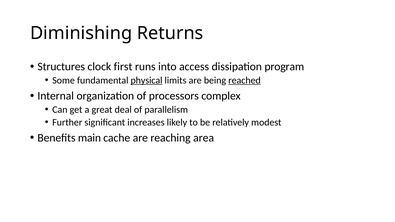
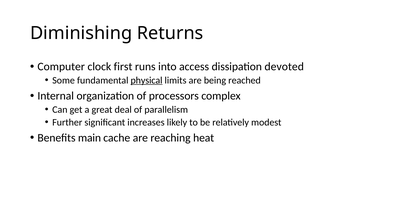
Structures: Structures -> Computer (61, 67)
program: program -> devoted (284, 67)
reached underline: present -> none (244, 80)
area: area -> heat (204, 138)
